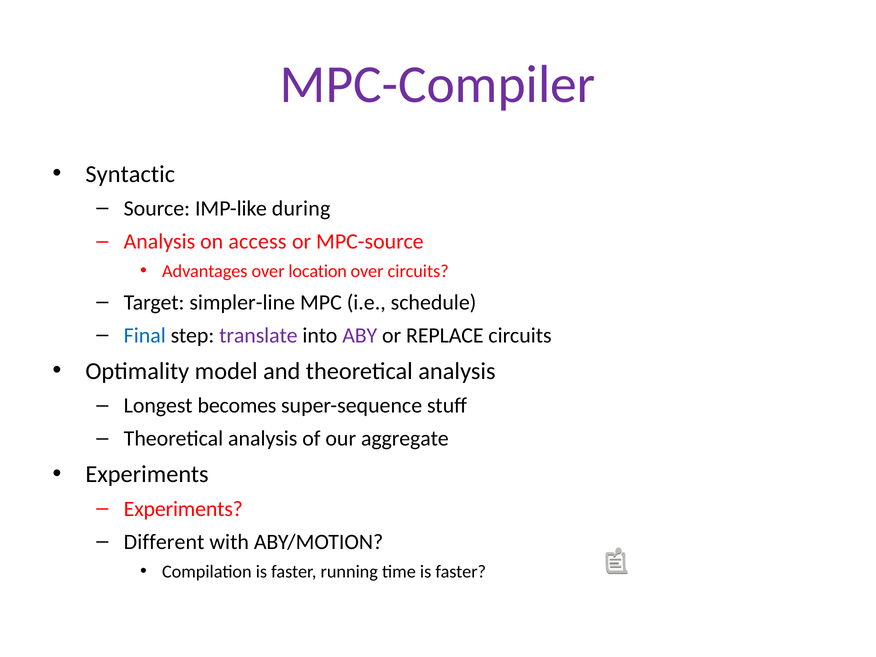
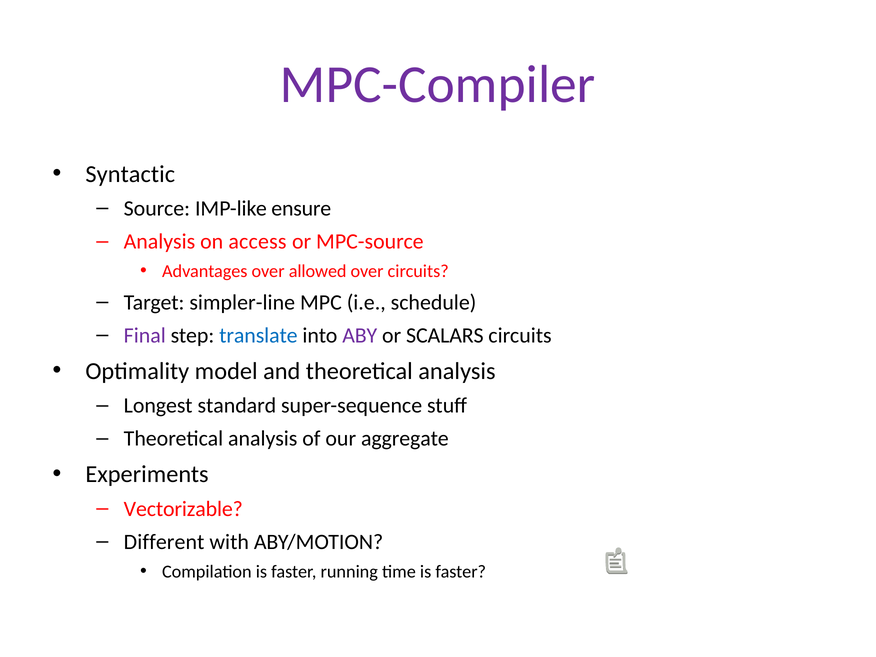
during: during -> ensure (301, 208)
location: location -> allowed (318, 271)
Final colour: blue -> purple (145, 335)
translate colour: purple -> blue (258, 335)
REPLACE: REPLACE -> SCALARS (445, 335)
becomes: becomes -> standard (237, 406)
Experiments: Experiments -> Vectorizable (183, 509)
